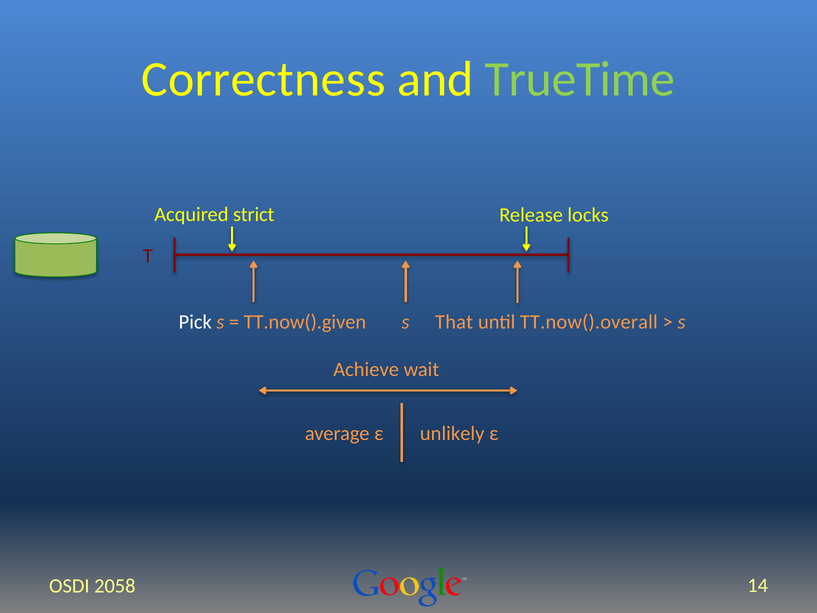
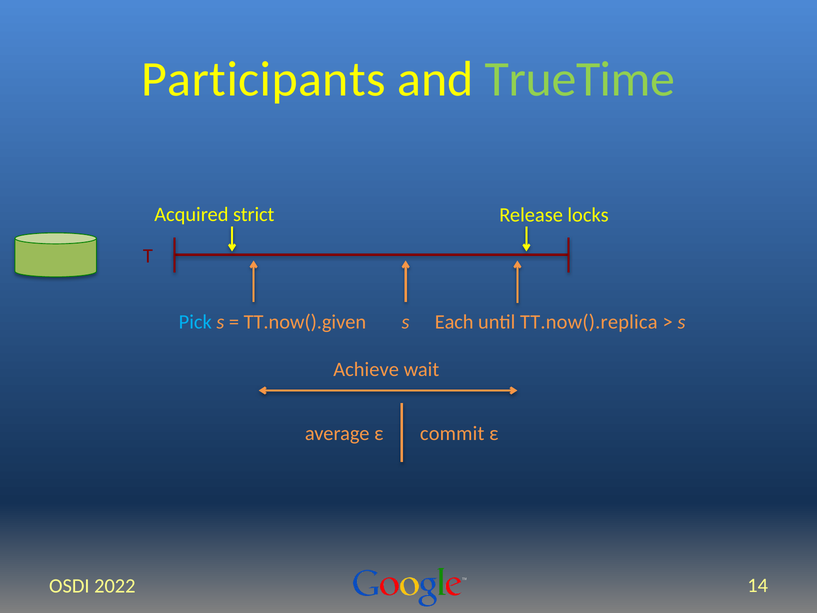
Correctness: Correctness -> Participants (263, 79)
Pick colour: white -> light blue (195, 322)
That: That -> Each (454, 322)
TT.now().overall: TT.now().overall -> TT.now().replica (589, 322)
unlikely: unlikely -> commit (452, 434)
2058: 2058 -> 2022 (115, 586)
